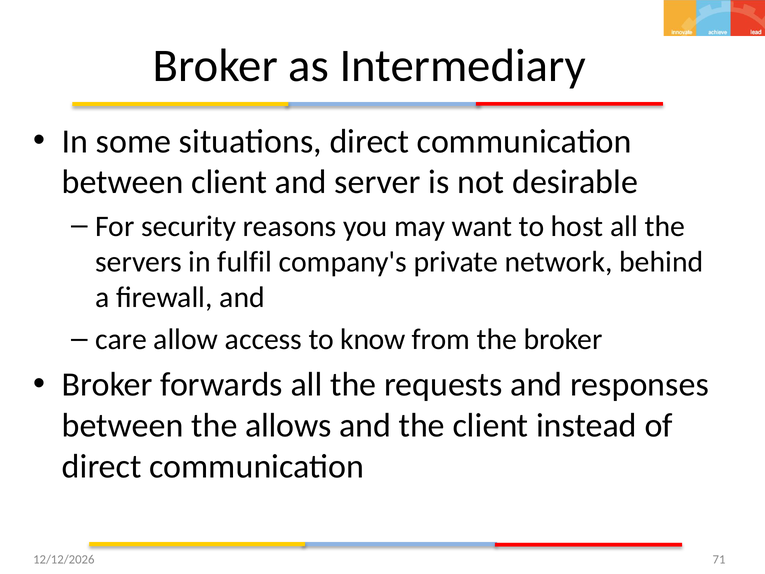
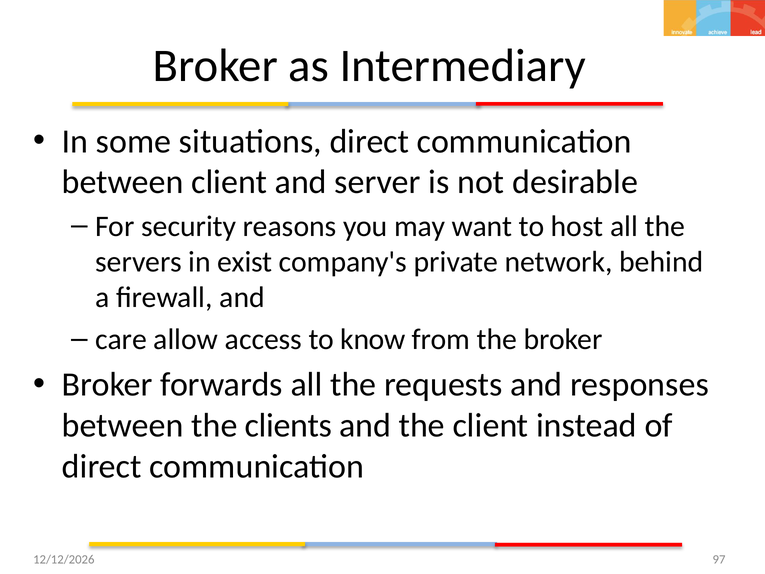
fulfil: fulfil -> exist (245, 262)
allows: allows -> clients (288, 425)
71: 71 -> 97 (719, 559)
